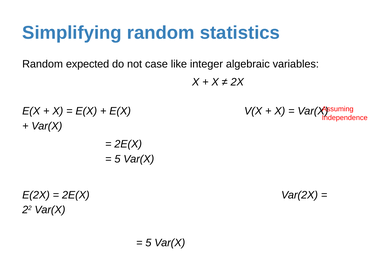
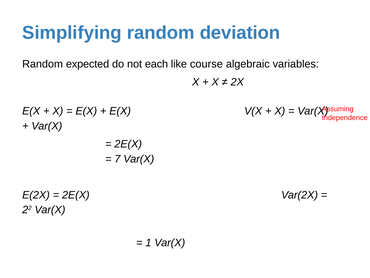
statistics: statistics -> deviation (240, 33)
case: case -> each (157, 64)
integer: integer -> course (206, 64)
5: 5 -> 7 (117, 159)
5: 5 -> 1 (148, 242)
